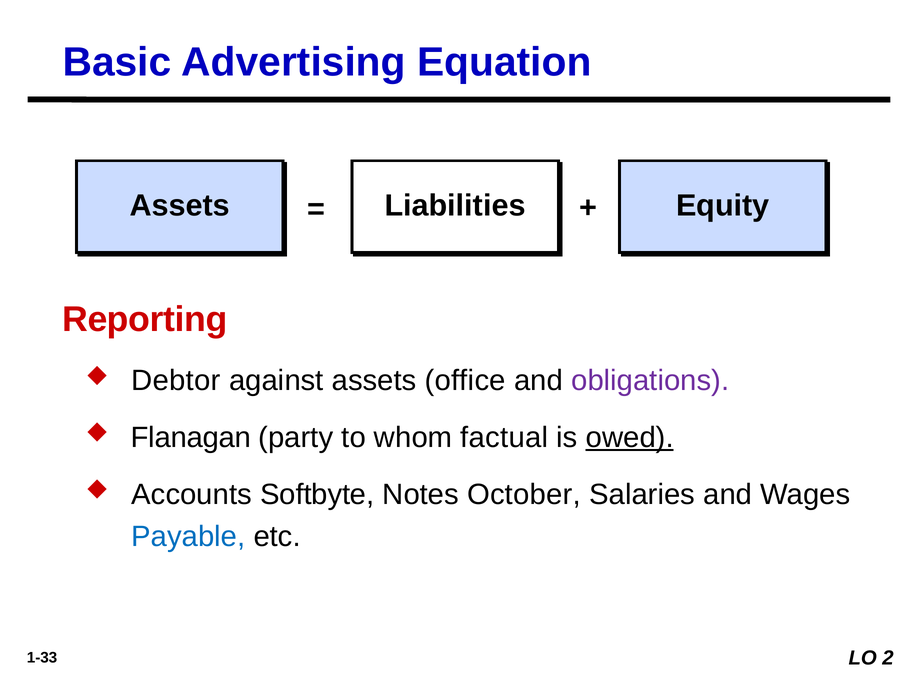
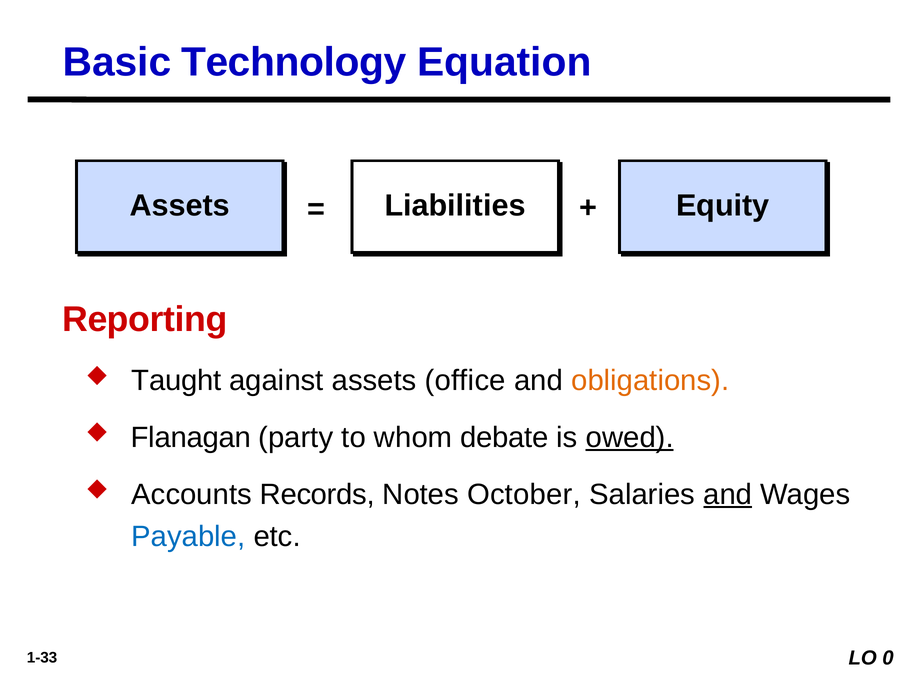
Advertising: Advertising -> Technology (294, 62)
Debtor: Debtor -> Taught (176, 380)
obligations colour: purple -> orange (650, 380)
factual: factual -> debate (505, 437)
Softbyte: Softbyte -> Records (317, 494)
and underline: none -> present (728, 494)
2: 2 -> 0 (888, 658)
